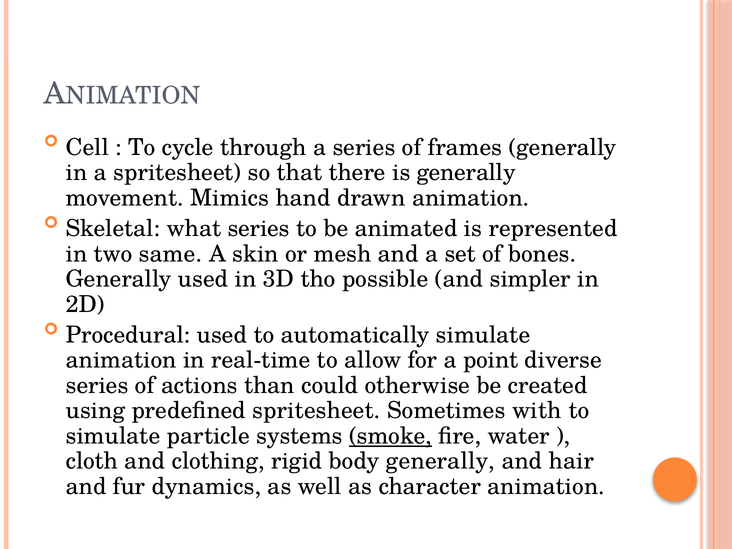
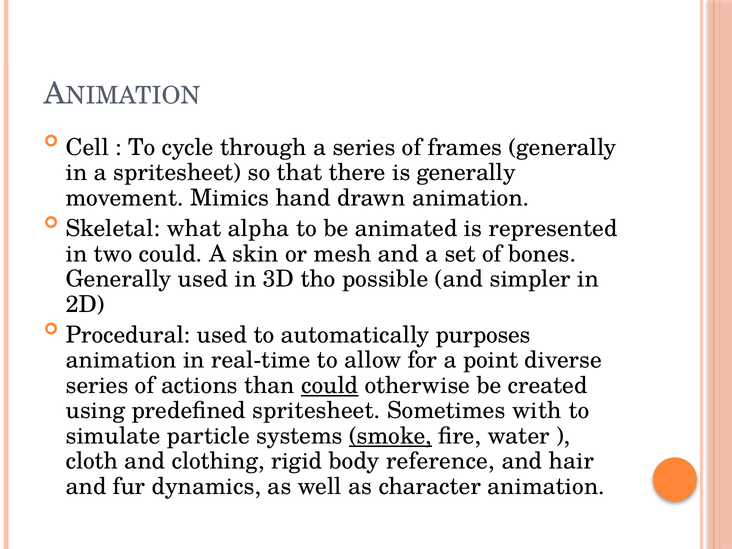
what series: series -> alpha (259, 229)
two same: same -> could (171, 254)
automatically simulate: simulate -> purposes (483, 335)
could underline: none -> present (330, 386)
body generally: generally -> reference (440, 461)
